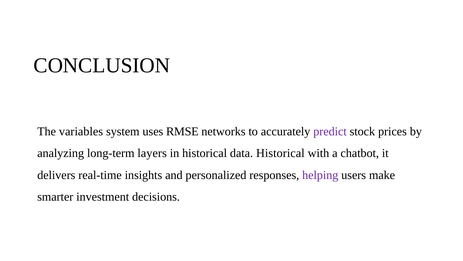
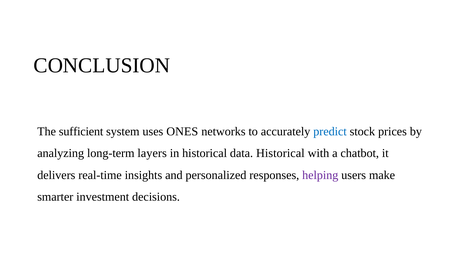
variables: variables -> sufficient (81, 131)
RMSE: RMSE -> ONES (182, 131)
predict colour: purple -> blue (330, 131)
